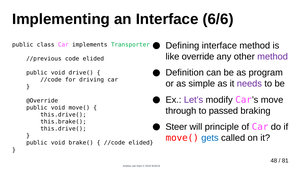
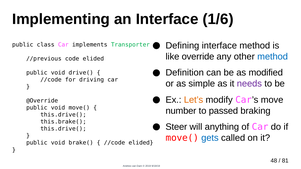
6/6: 6/6 -> 1/6 (218, 19)
method colour: purple -> blue (273, 57)
program: program -> modified (266, 73)
Let’s colour: purple -> orange (194, 100)
through: through -> number (181, 111)
principle: principle -> anything (222, 127)
